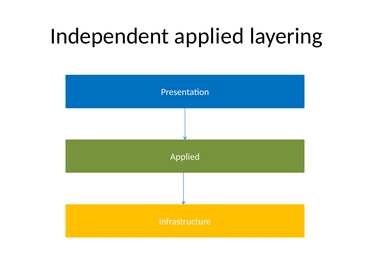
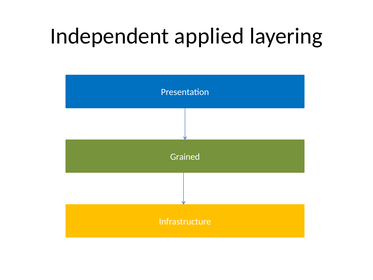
Applied: Applied -> Grained (185, 157)
